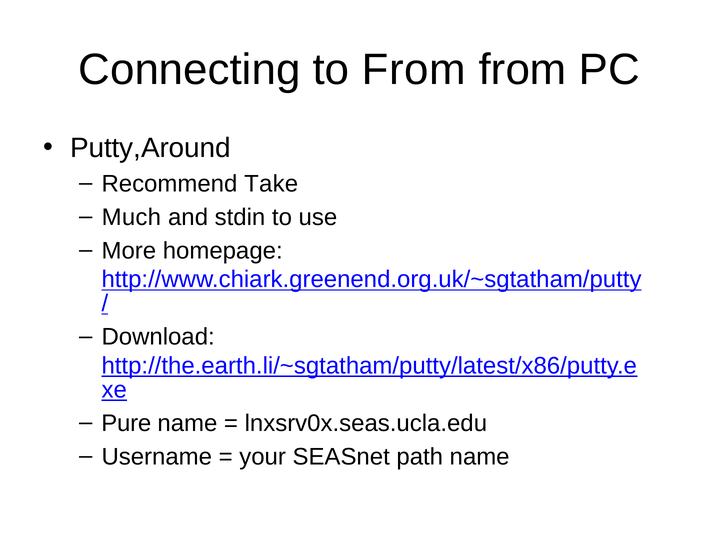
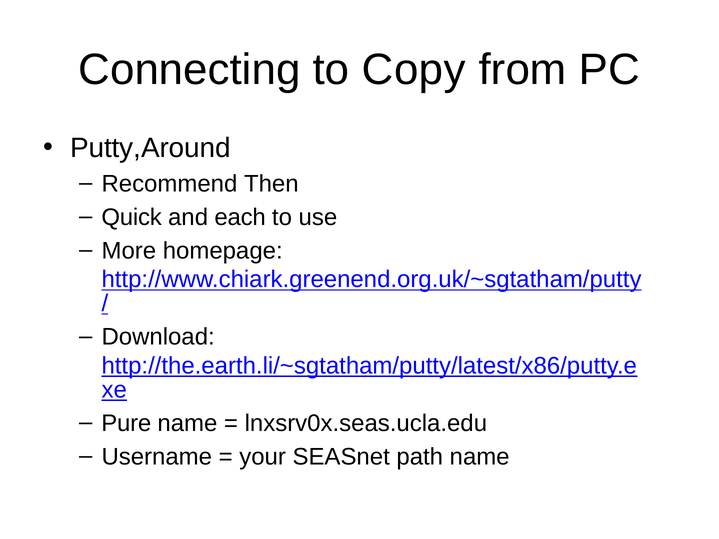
to From: From -> Copy (414, 70)
Take: Take -> Then (271, 184)
Much: Much -> Quick (132, 217)
stdin: stdin -> each (240, 217)
